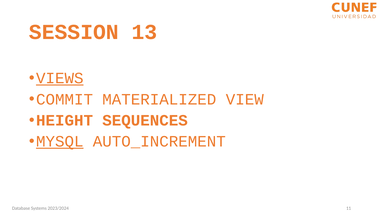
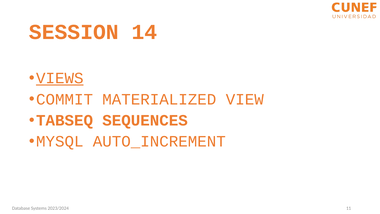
13: 13 -> 14 (144, 32)
HEIGHT: HEIGHT -> TABSEQ (65, 120)
MYSQL underline: present -> none (60, 141)
